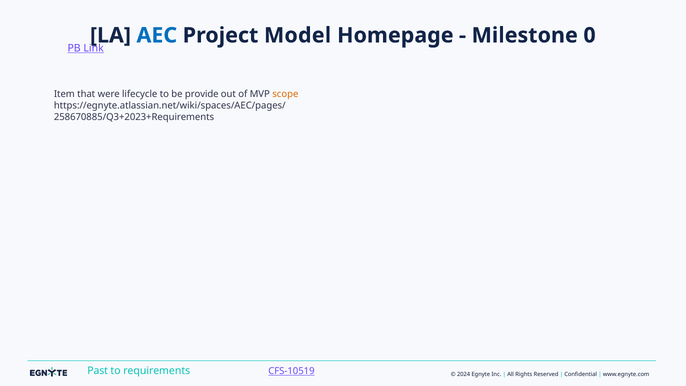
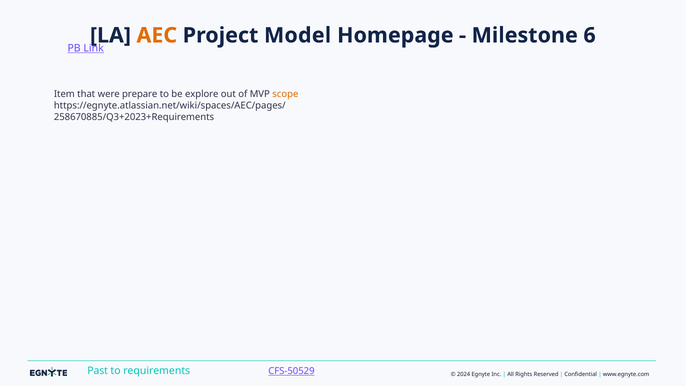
AEC colour: blue -> orange (157, 35)
0: 0 -> 6 (590, 35)
lifecycle: lifecycle -> prepare (140, 94)
provide: provide -> explore (202, 94)
CFS-10519: CFS-10519 -> CFS-50529 (291, 371)
